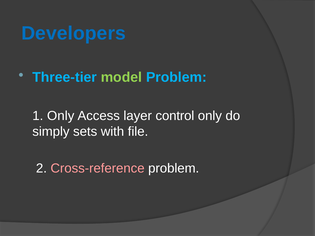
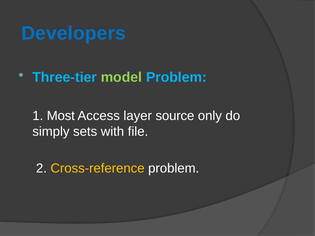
1 Only: Only -> Most (61, 116)
control: control -> source (175, 116)
Cross-reference colour: pink -> yellow (98, 168)
